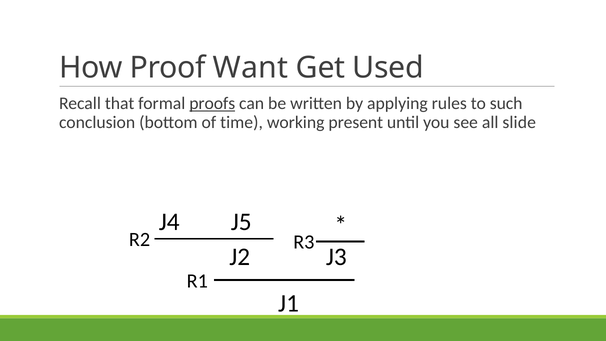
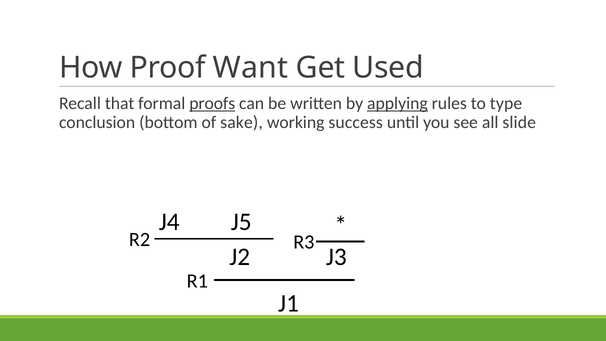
applying underline: none -> present (397, 103)
such: such -> type (506, 103)
time: time -> sake (242, 123)
present: present -> success (356, 123)
